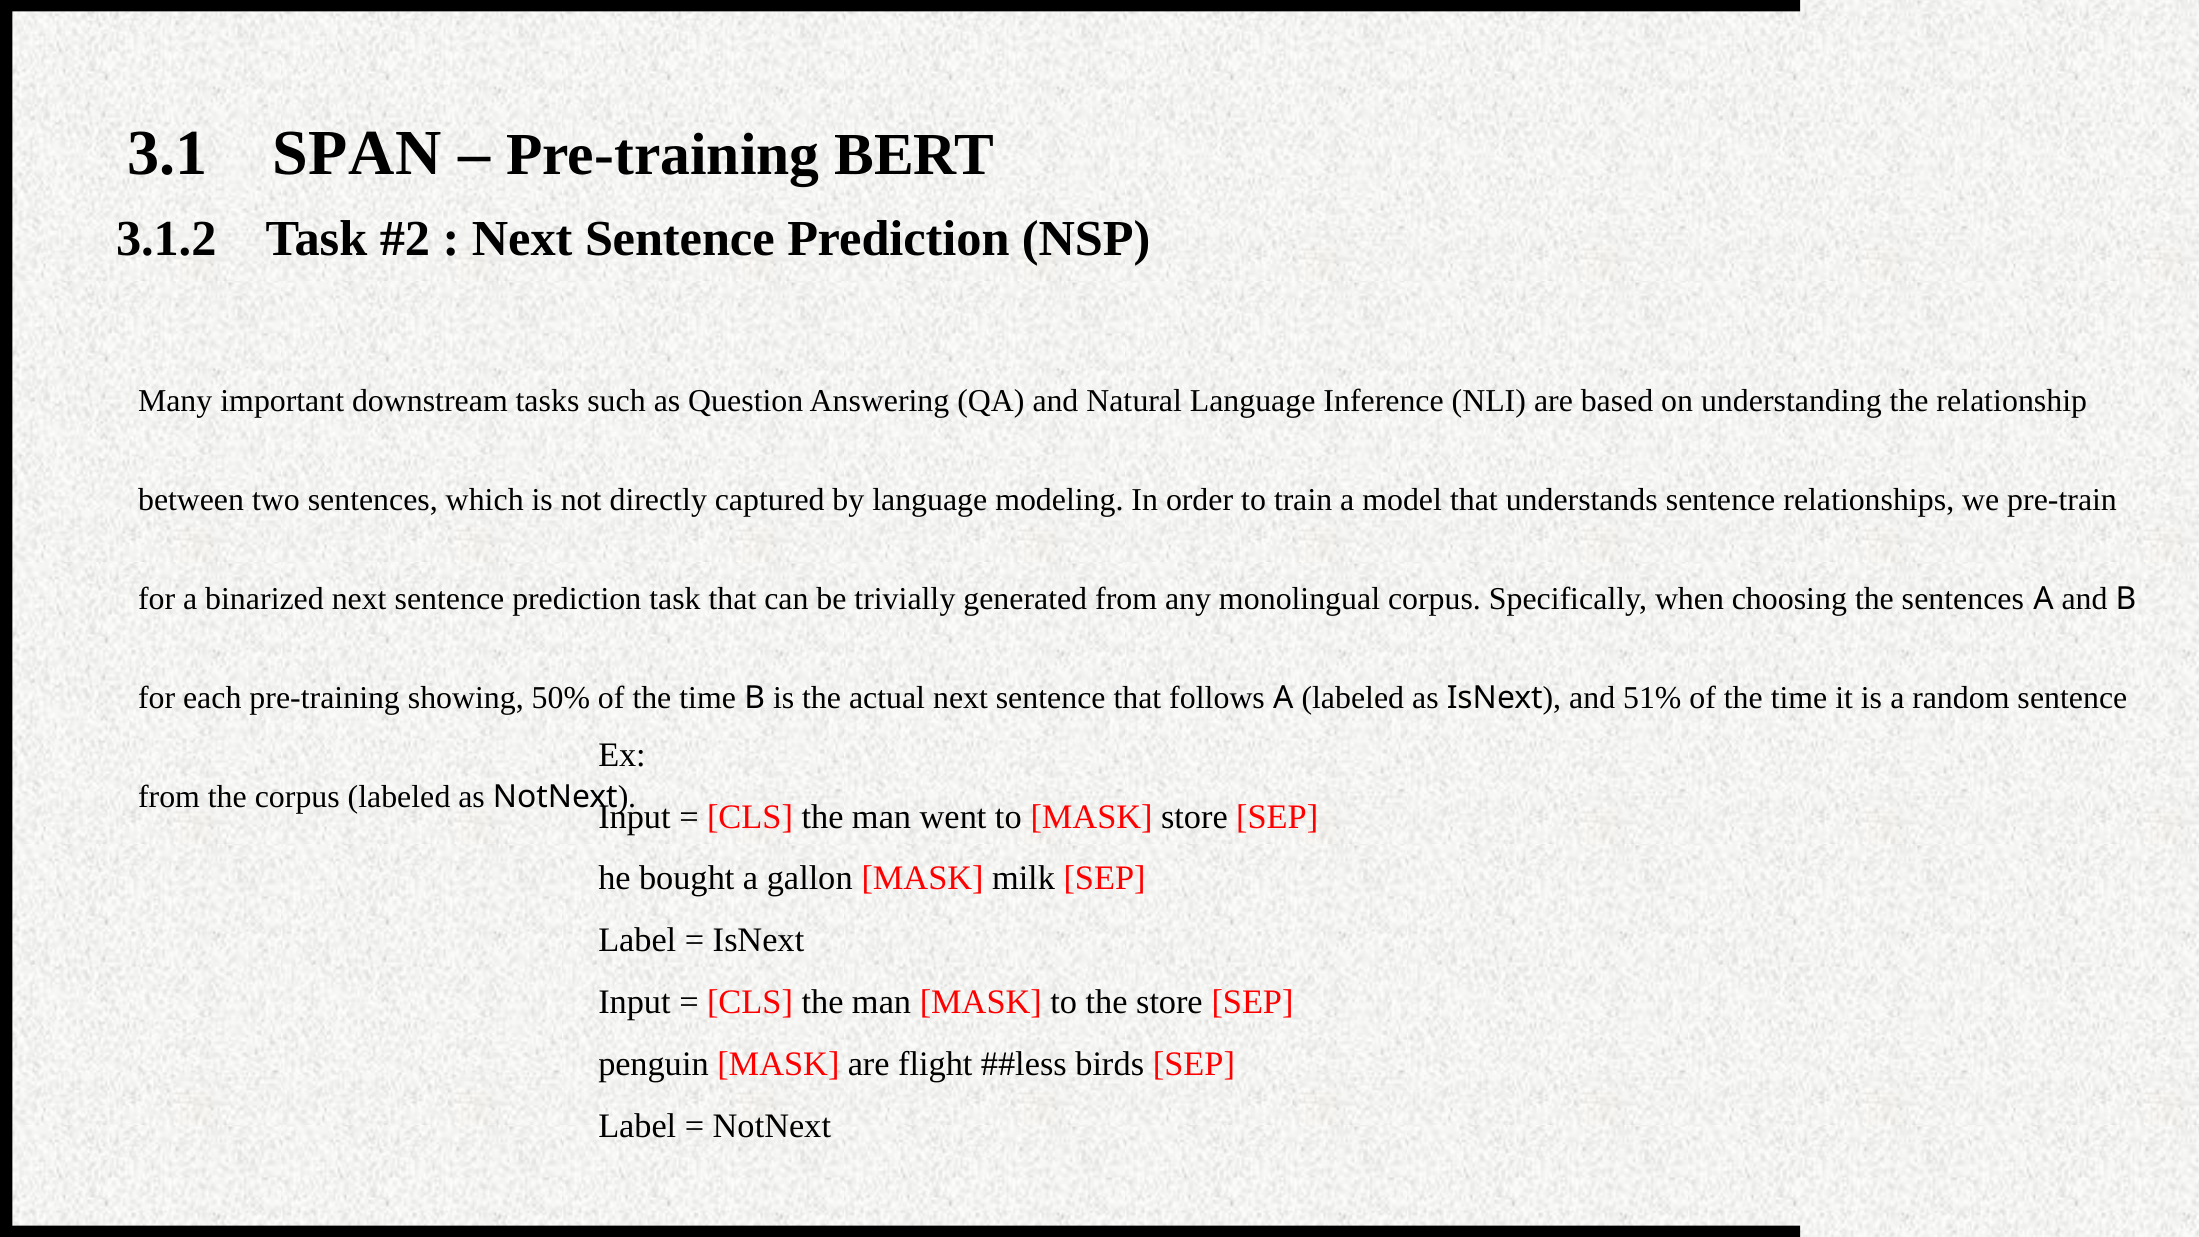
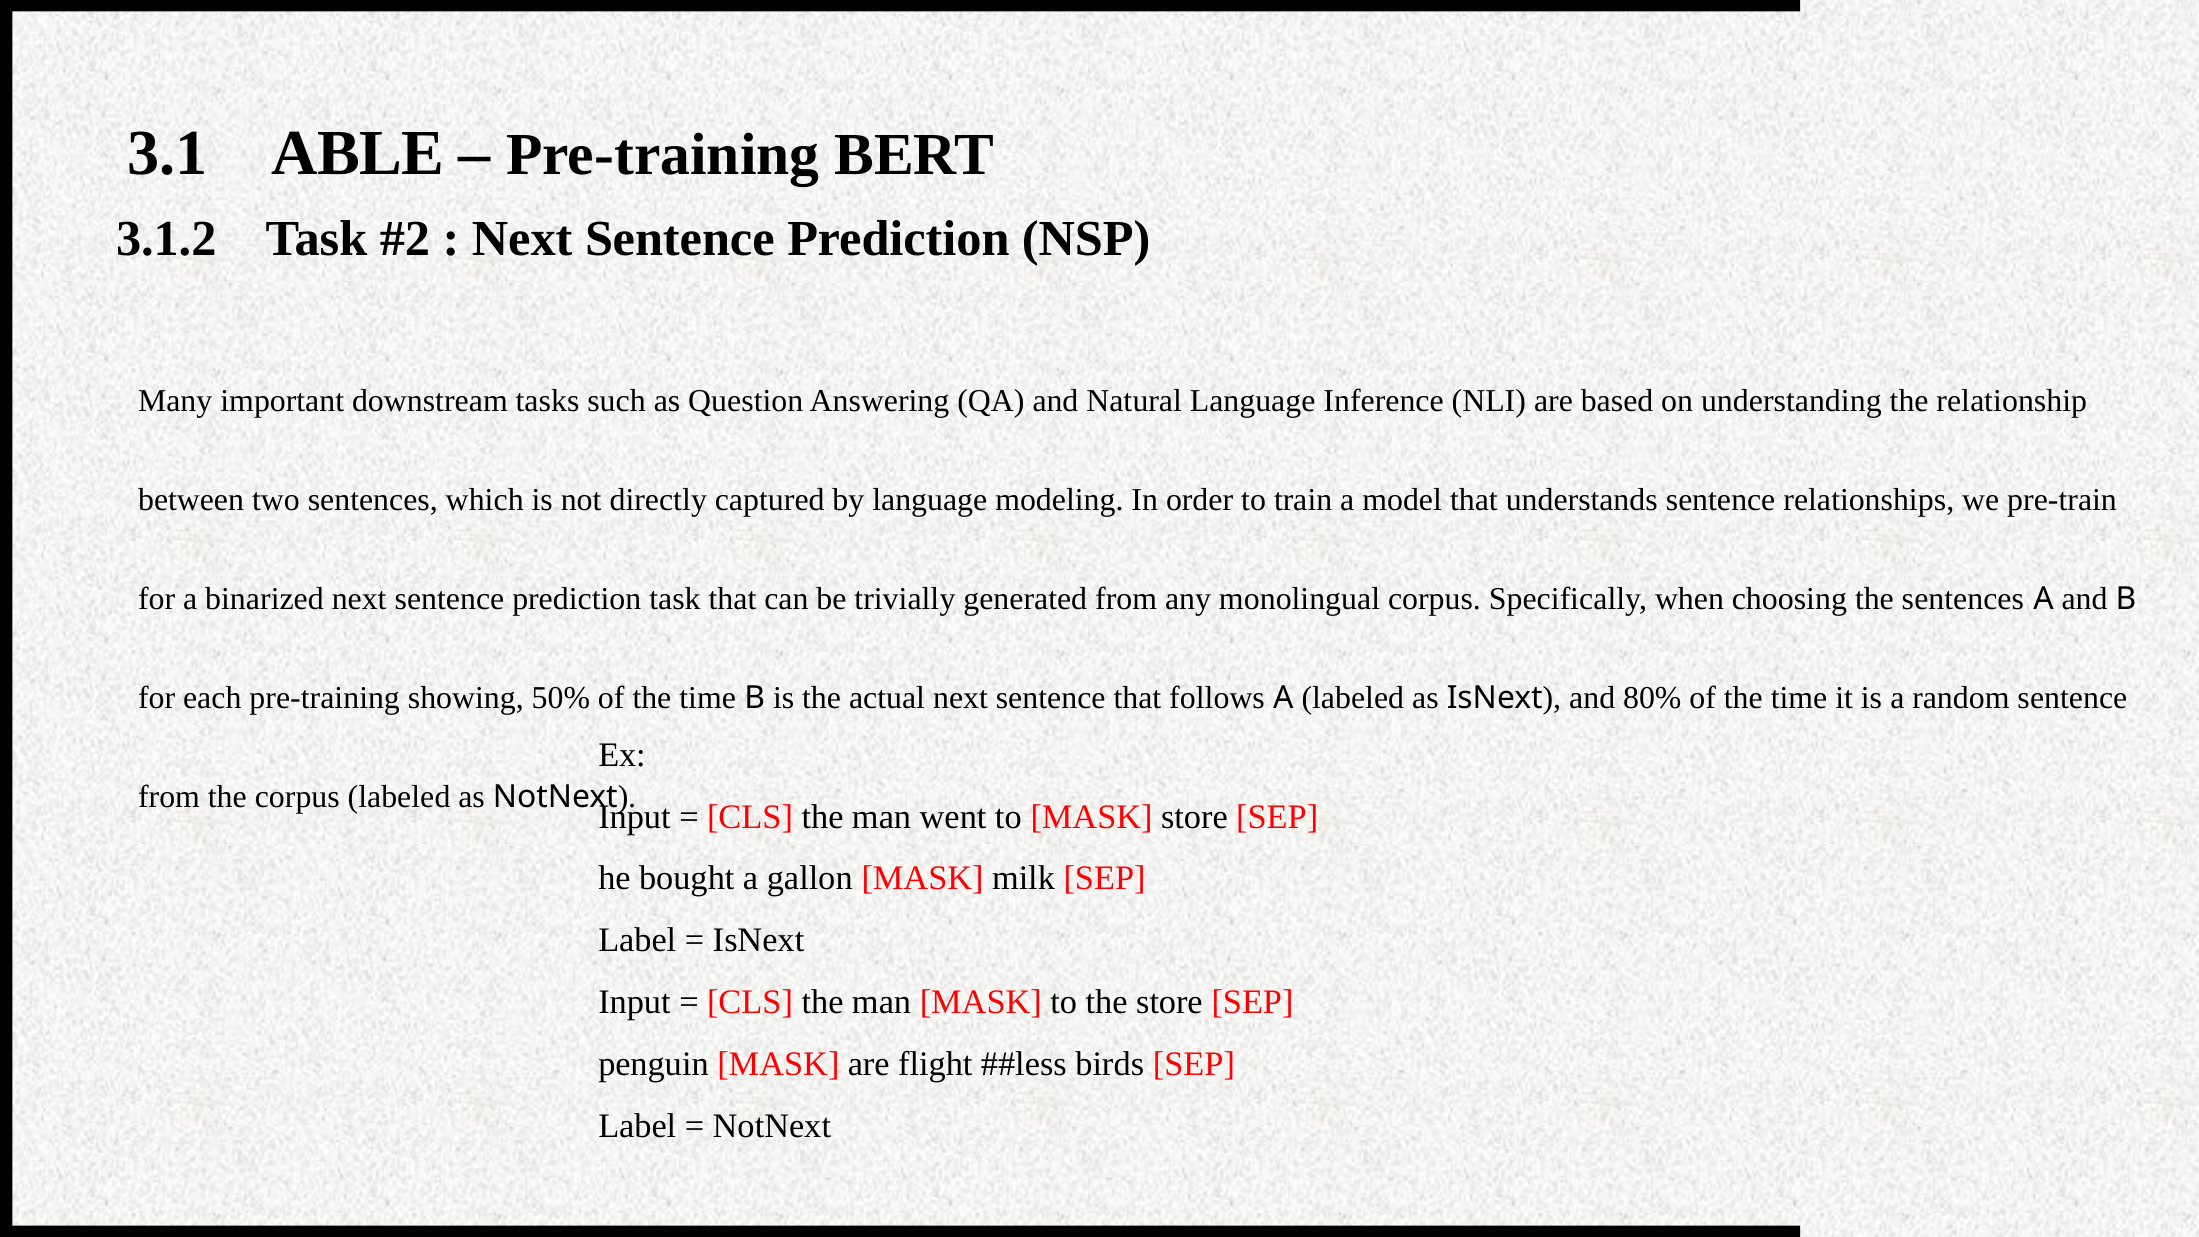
SPAN: SPAN -> ABLE (358, 154)
51%: 51% -> 80% (1652, 698)
